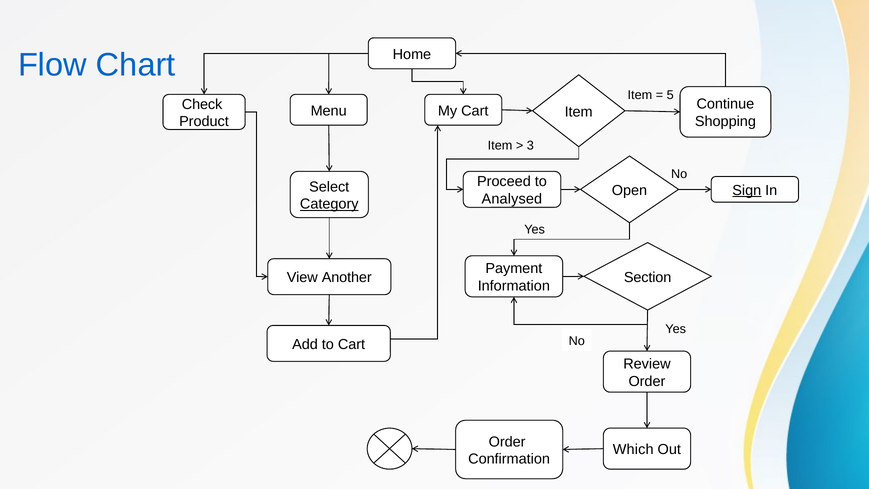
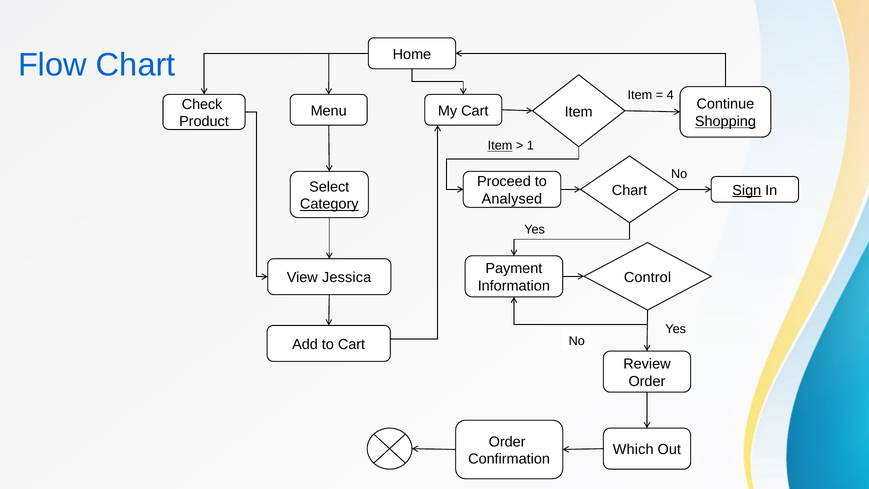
5: 5 -> 4 (670, 95)
Shopping underline: none -> present (725, 121)
Item underline: none -> present (500, 146)
3: 3 -> 1 (530, 146)
Open: Open -> Chart (629, 190)
Section: Section -> Control (647, 277)
Another: Another -> Jessica (347, 278)
